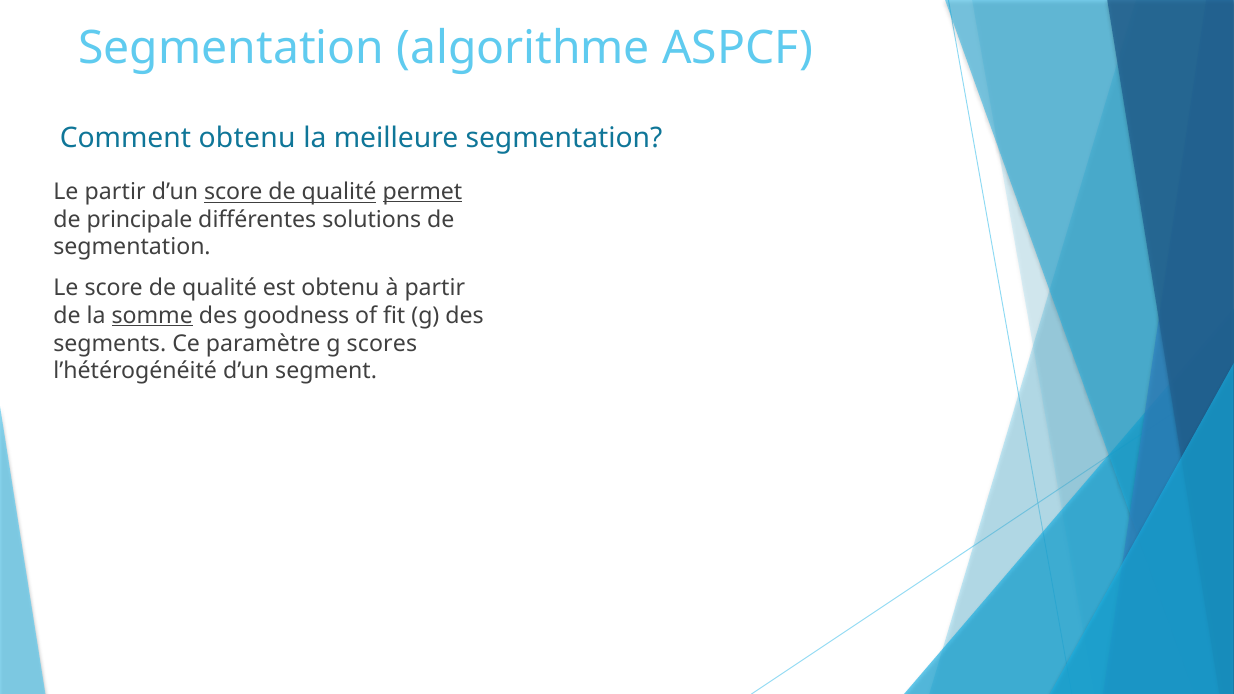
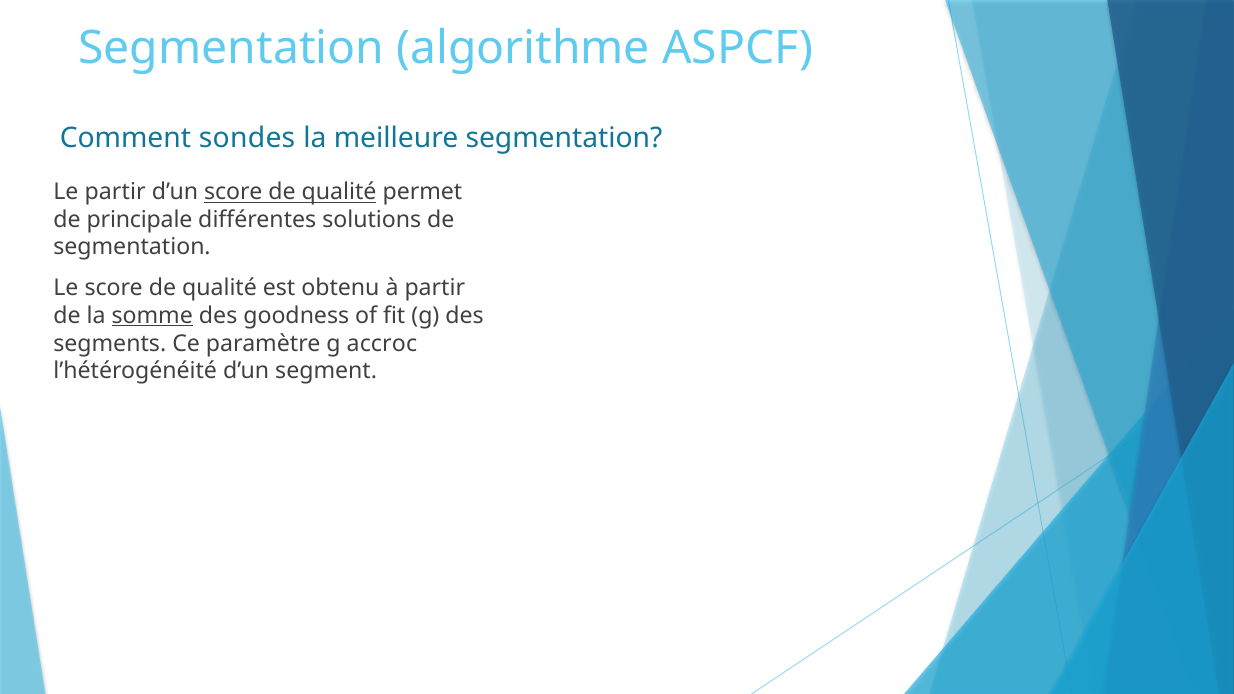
Comment obtenu: obtenu -> sondes (247, 138)
permet underline: present -> none (422, 192)
scores: scores -> accroc (382, 344)
